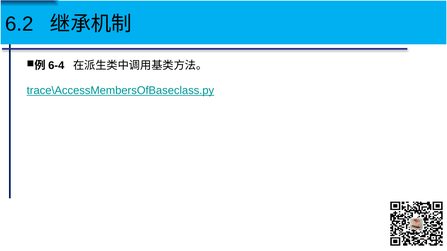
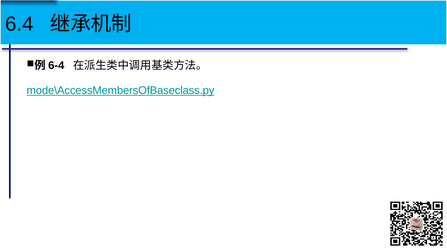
6.2: 6.2 -> 6.4 (19, 24)
trace\AccessMembersOfBaseclass.py: trace\AccessMembersOfBaseclass.py -> mode\AccessMembersOfBaseclass.py (120, 91)
